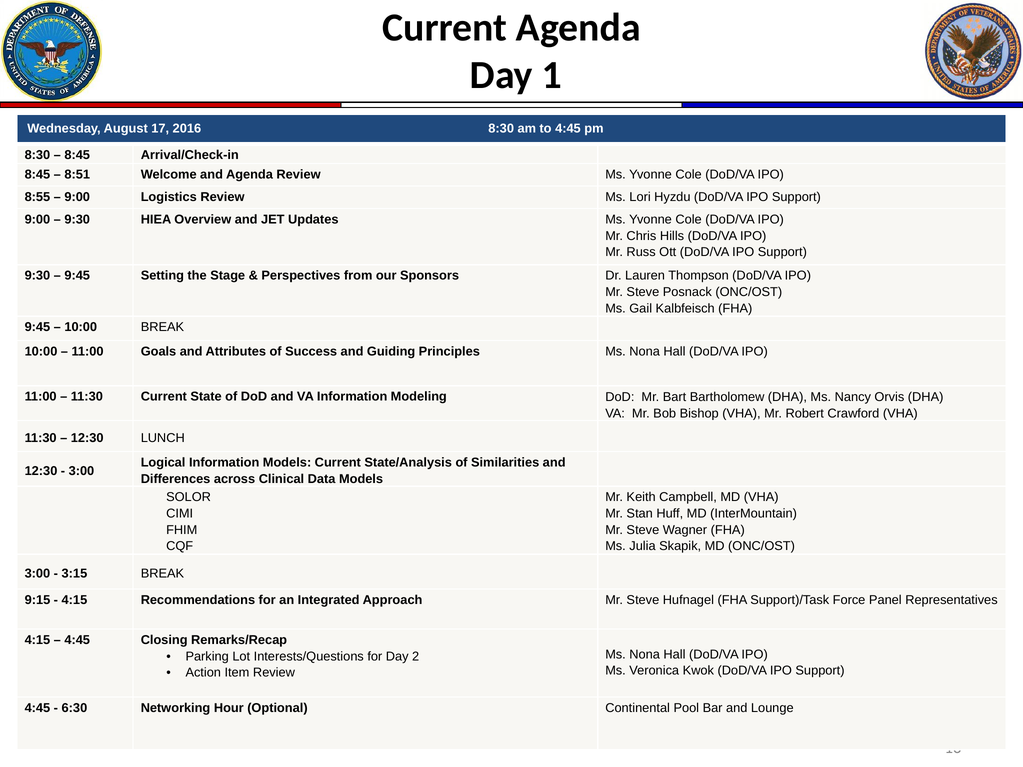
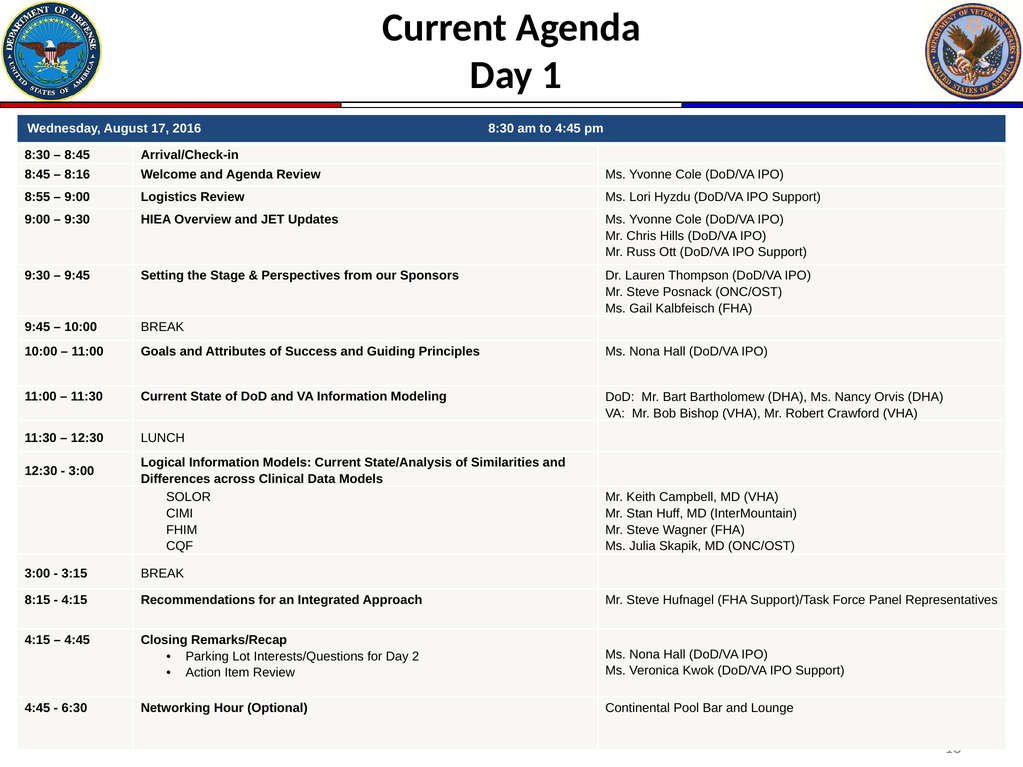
8:51: 8:51 -> 8:16 (77, 174)
9:15: 9:15 -> 8:15 (37, 600)
